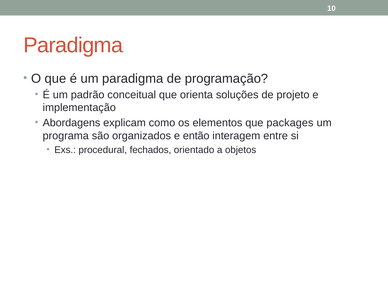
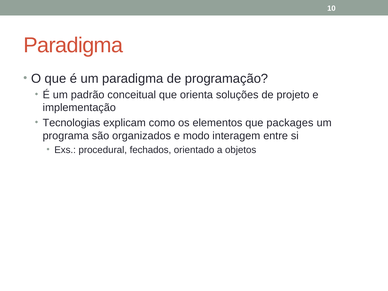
Abordagens: Abordagens -> Tecnologias (71, 123)
então: então -> modo (196, 136)
